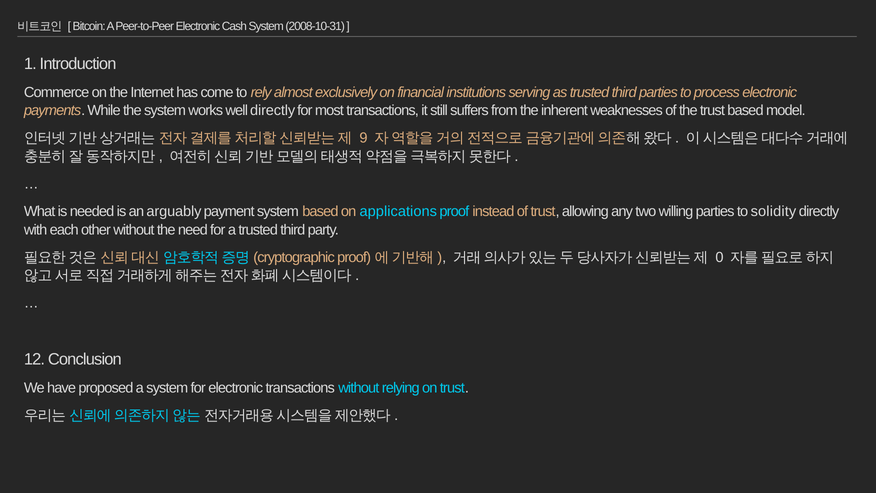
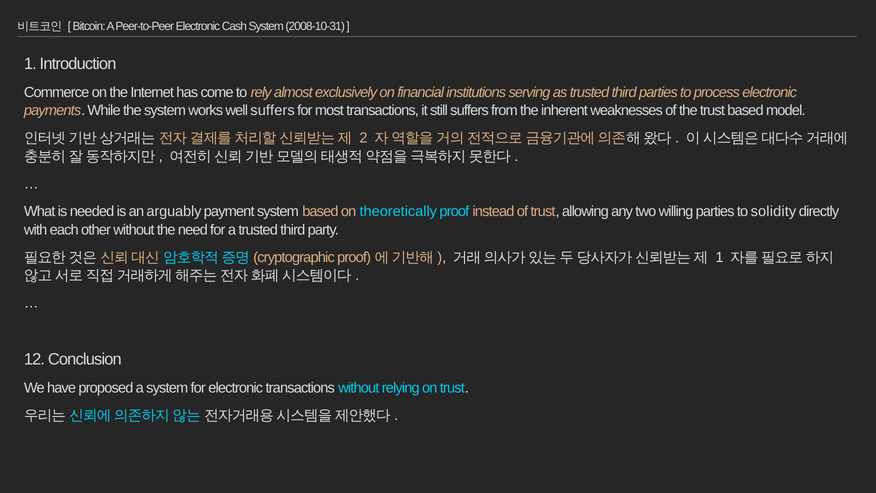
well directly: directly -> suffers (273, 111)
9: 9 -> 2 (363, 138)
applications: applications -> theoretically (398, 211)
0: 0 -> 1 (719, 257)
